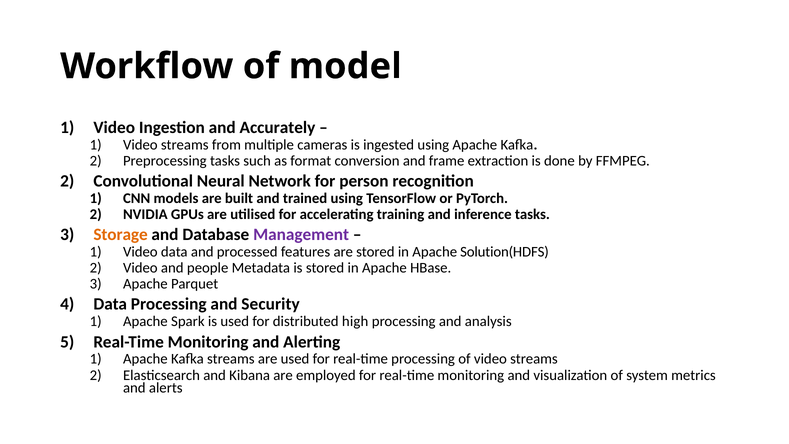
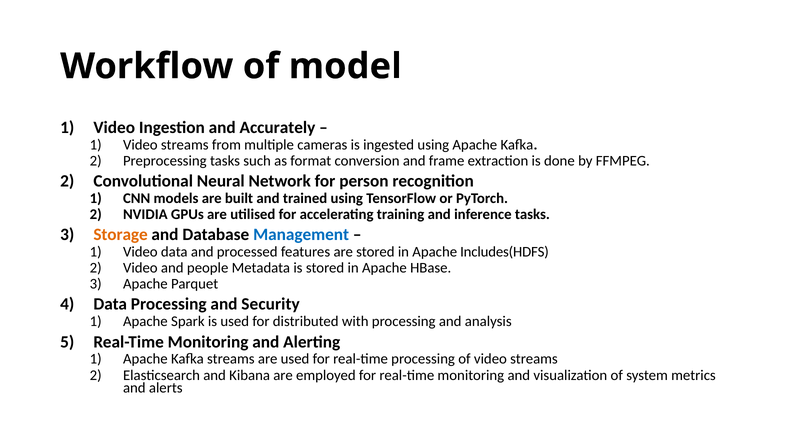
Management colour: purple -> blue (301, 234)
Solution(HDFS: Solution(HDFS -> Includes(HDFS (504, 252)
high: high -> with (355, 321)
